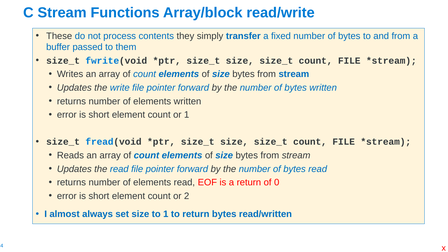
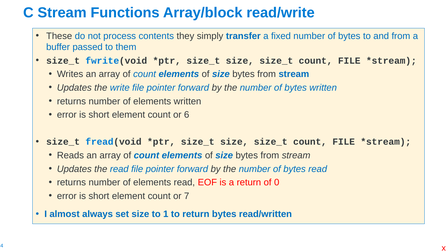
or 1: 1 -> 6 (187, 115)
2: 2 -> 7 (187, 196)
